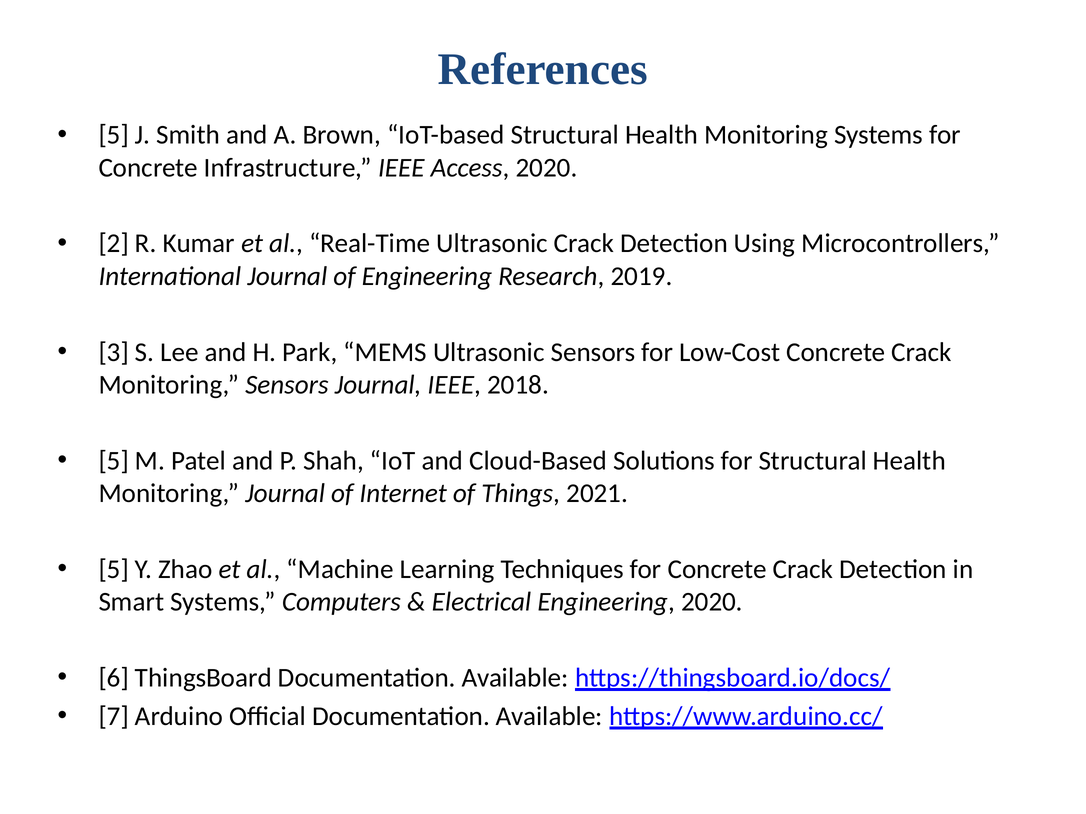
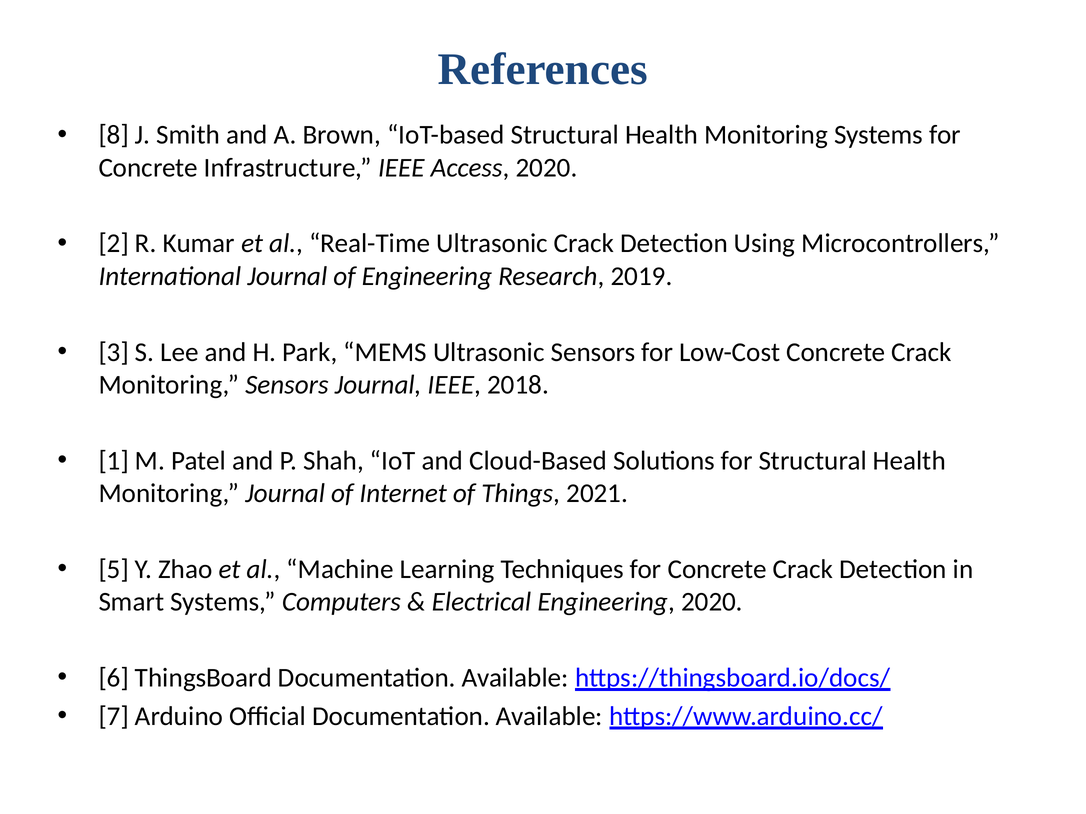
5: 5 -> 8 (114, 135)
5: 5 -> 1 (114, 461)
